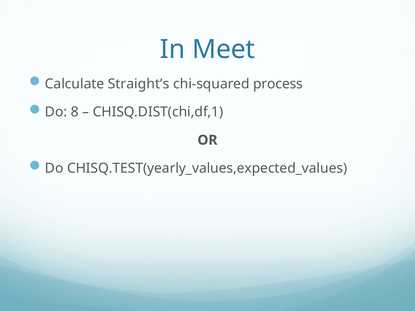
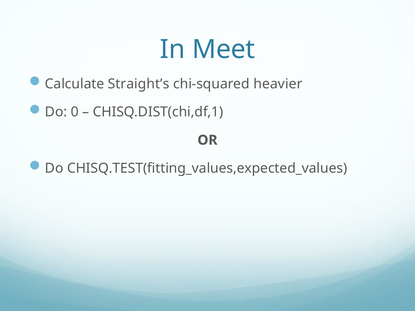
process: process -> heavier (278, 84)
8: 8 -> 0 (75, 112)
CHISQ.TEST(yearly_values,expected_values: CHISQ.TEST(yearly_values,expected_values -> CHISQ.TEST(fitting_values,expected_values (207, 168)
